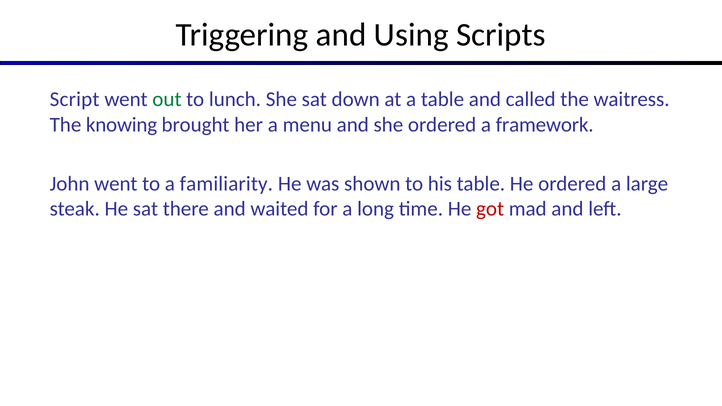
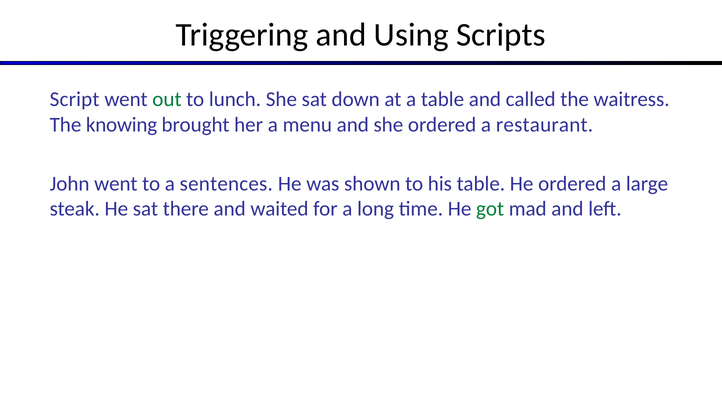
framework: framework -> restaurant (545, 125)
familiarity: familiarity -> sentences (226, 184)
got colour: red -> green (490, 209)
